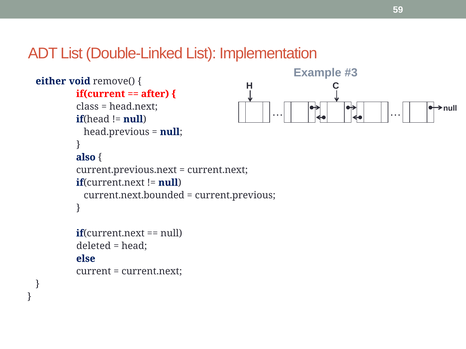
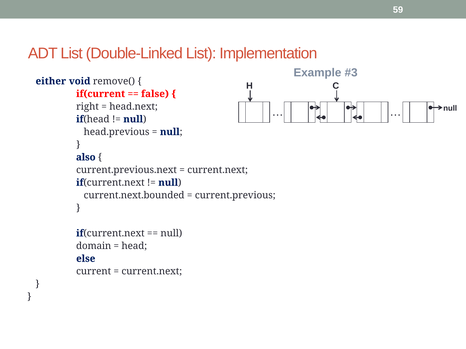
after: after -> false (155, 94)
class: class -> right (88, 107)
deleted: deleted -> domain (94, 246)
